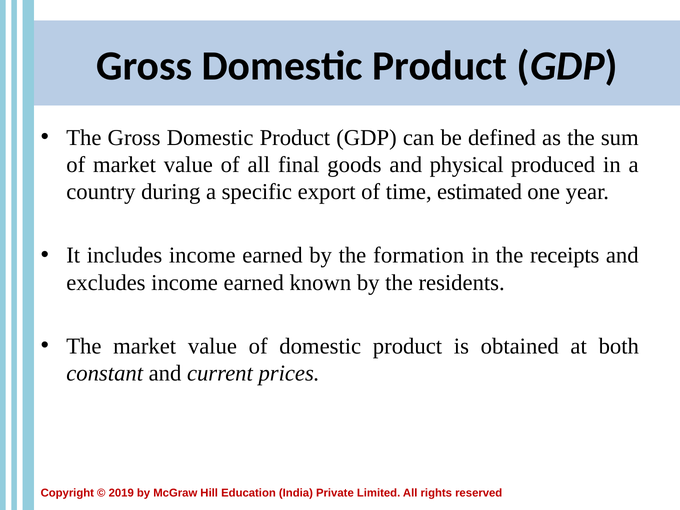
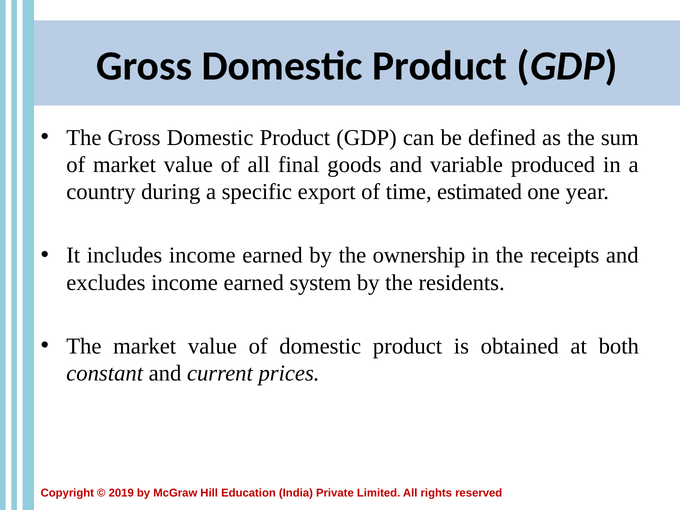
physical: physical -> variable (467, 165)
formation: formation -> ownership (419, 255)
known: known -> system (321, 283)
